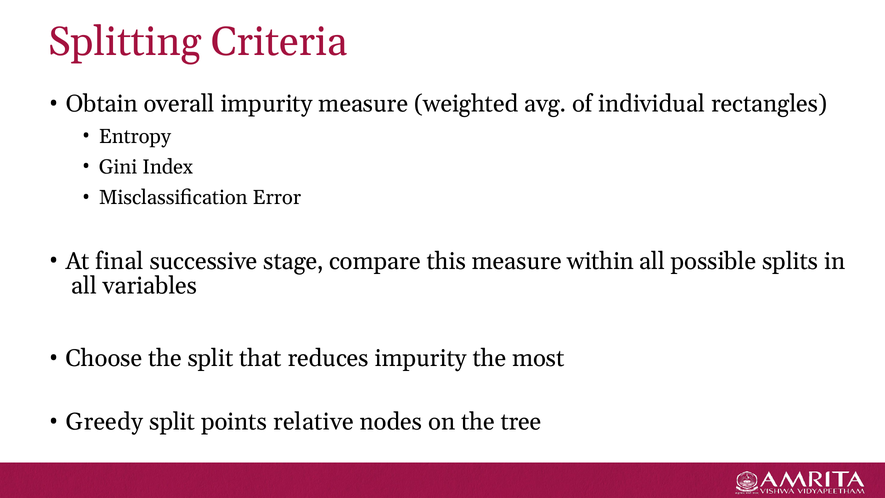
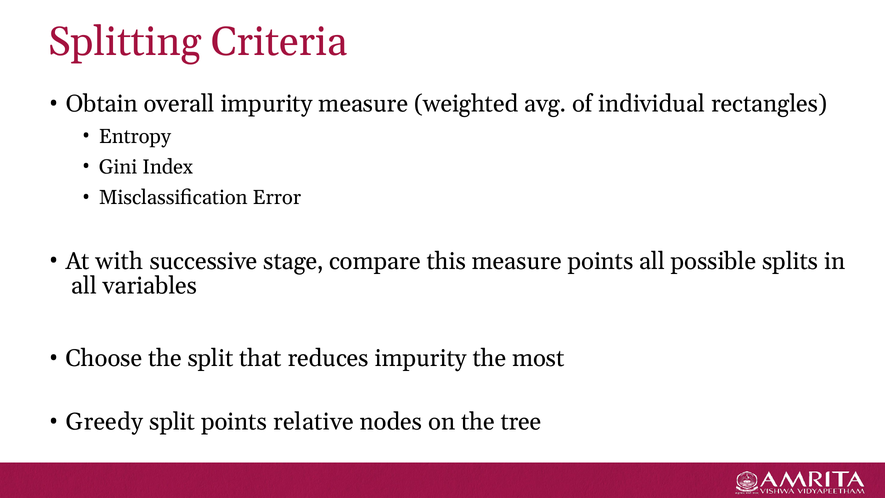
final: final -> with (119, 261)
measure within: within -> points (601, 261)
